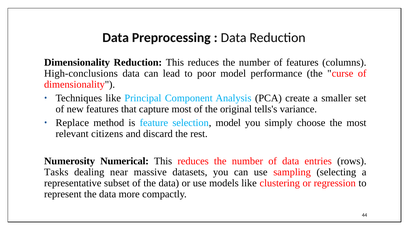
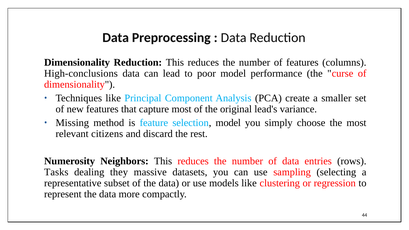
tells's: tells's -> lead's (266, 109)
Replace: Replace -> Missing (72, 123)
Numerical: Numerical -> Neighbors (124, 161)
near: near -> they (119, 172)
